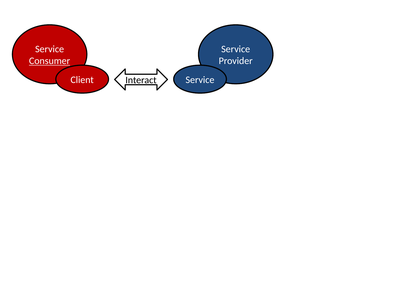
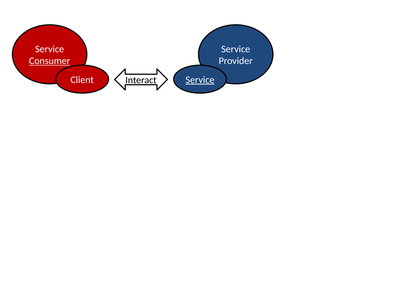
Service underline: none -> present (200, 80)
